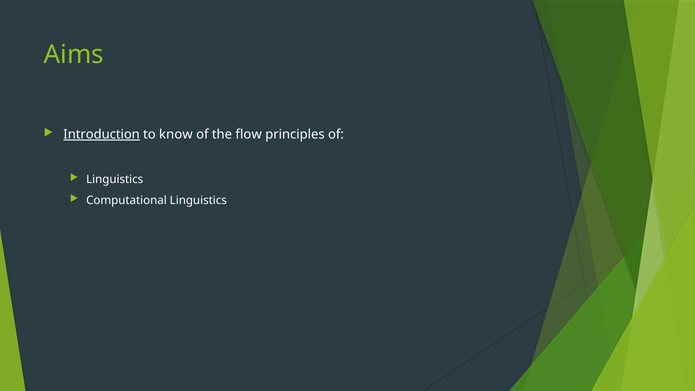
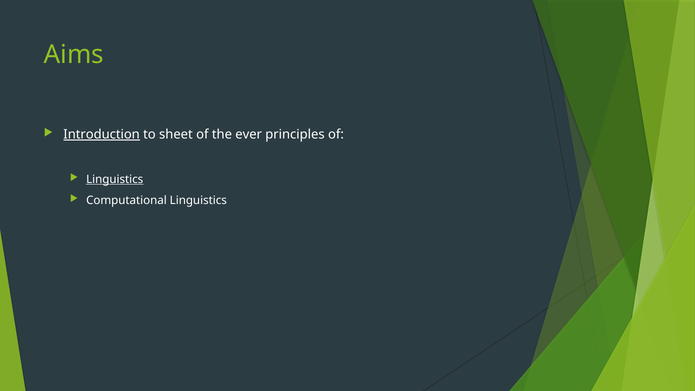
know: know -> sheet (176, 135)
flow: flow -> ever (249, 135)
Linguistics underline: none -> present (115, 179)
